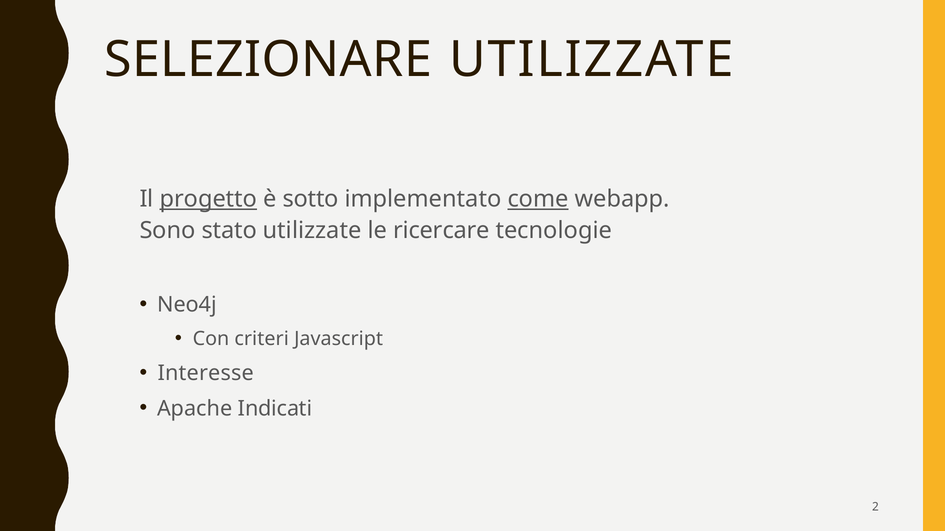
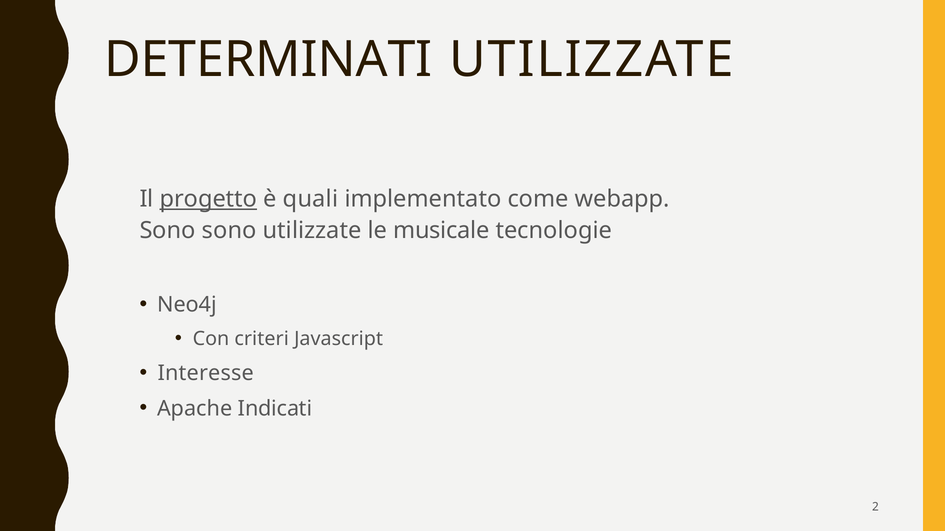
SELEZIONARE: SELEZIONARE -> DETERMINATI (268, 60)
sotto: sotto -> quali (311, 199)
come underline: present -> none (538, 199)
Sono stato: stato -> sono (229, 231)
ricercare: ricercare -> musicale (441, 231)
